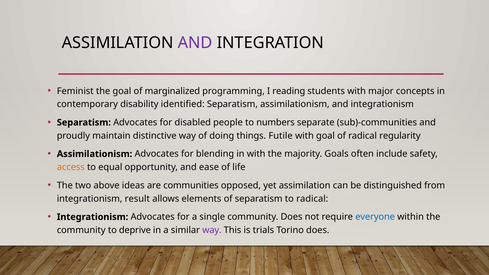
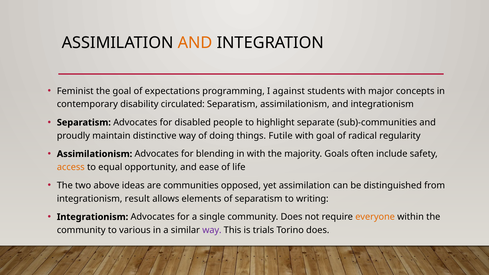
AND colour: purple -> orange (195, 43)
marginalized: marginalized -> expectations (172, 91)
reading: reading -> against (289, 91)
identified: identified -> circulated (183, 104)
numbers: numbers -> highlight (275, 123)
to radical: radical -> writing (312, 199)
everyone colour: blue -> orange (375, 217)
deprive: deprive -> various (135, 230)
